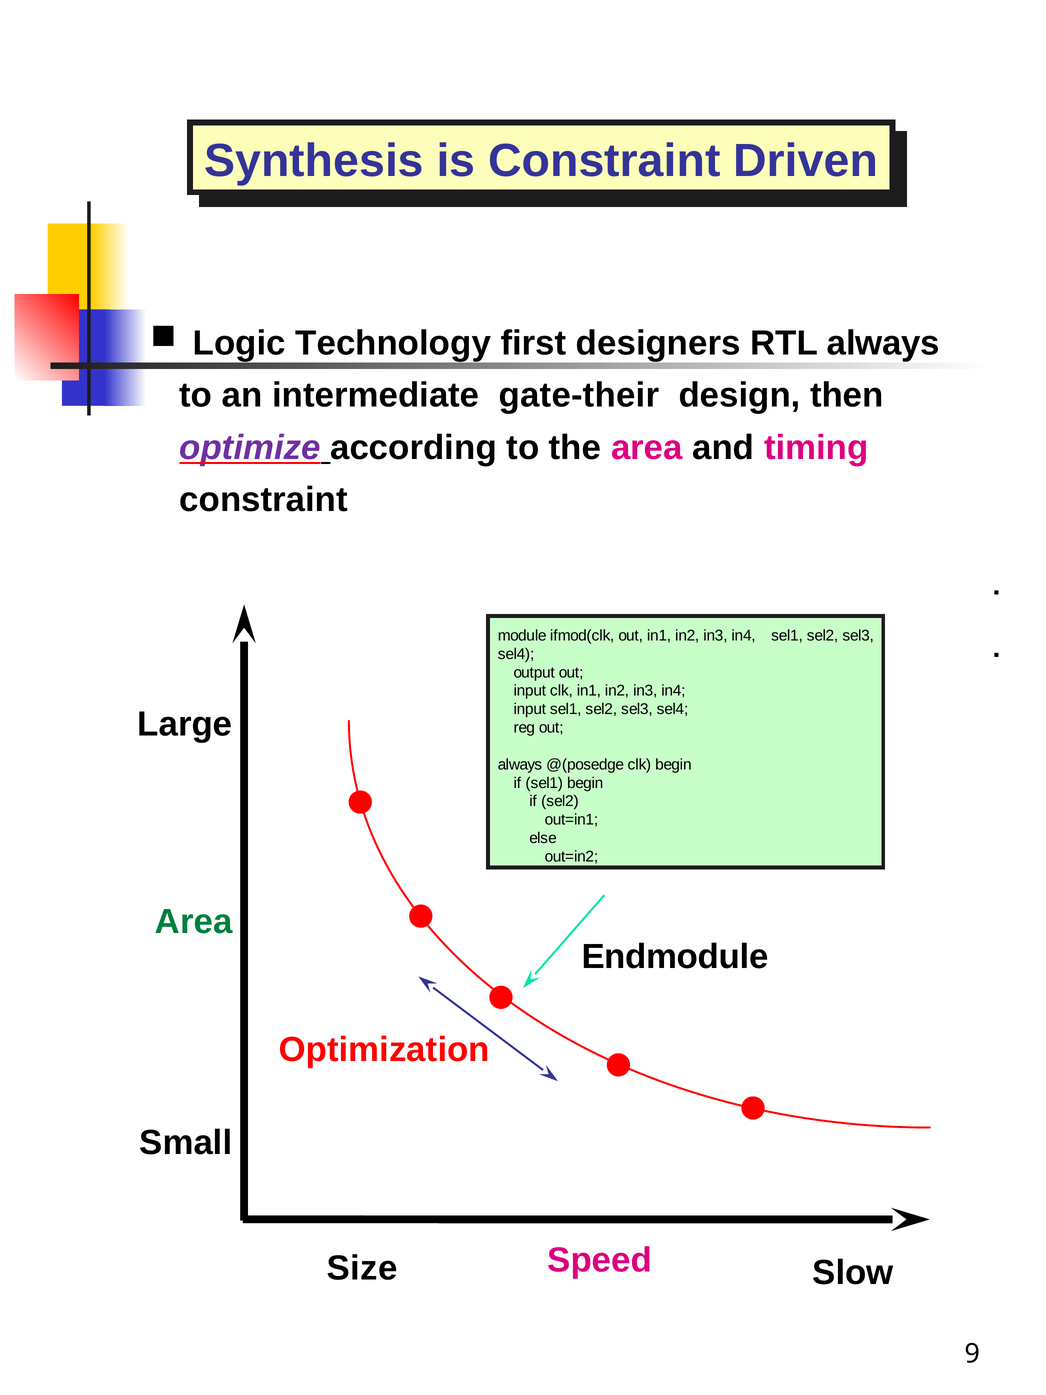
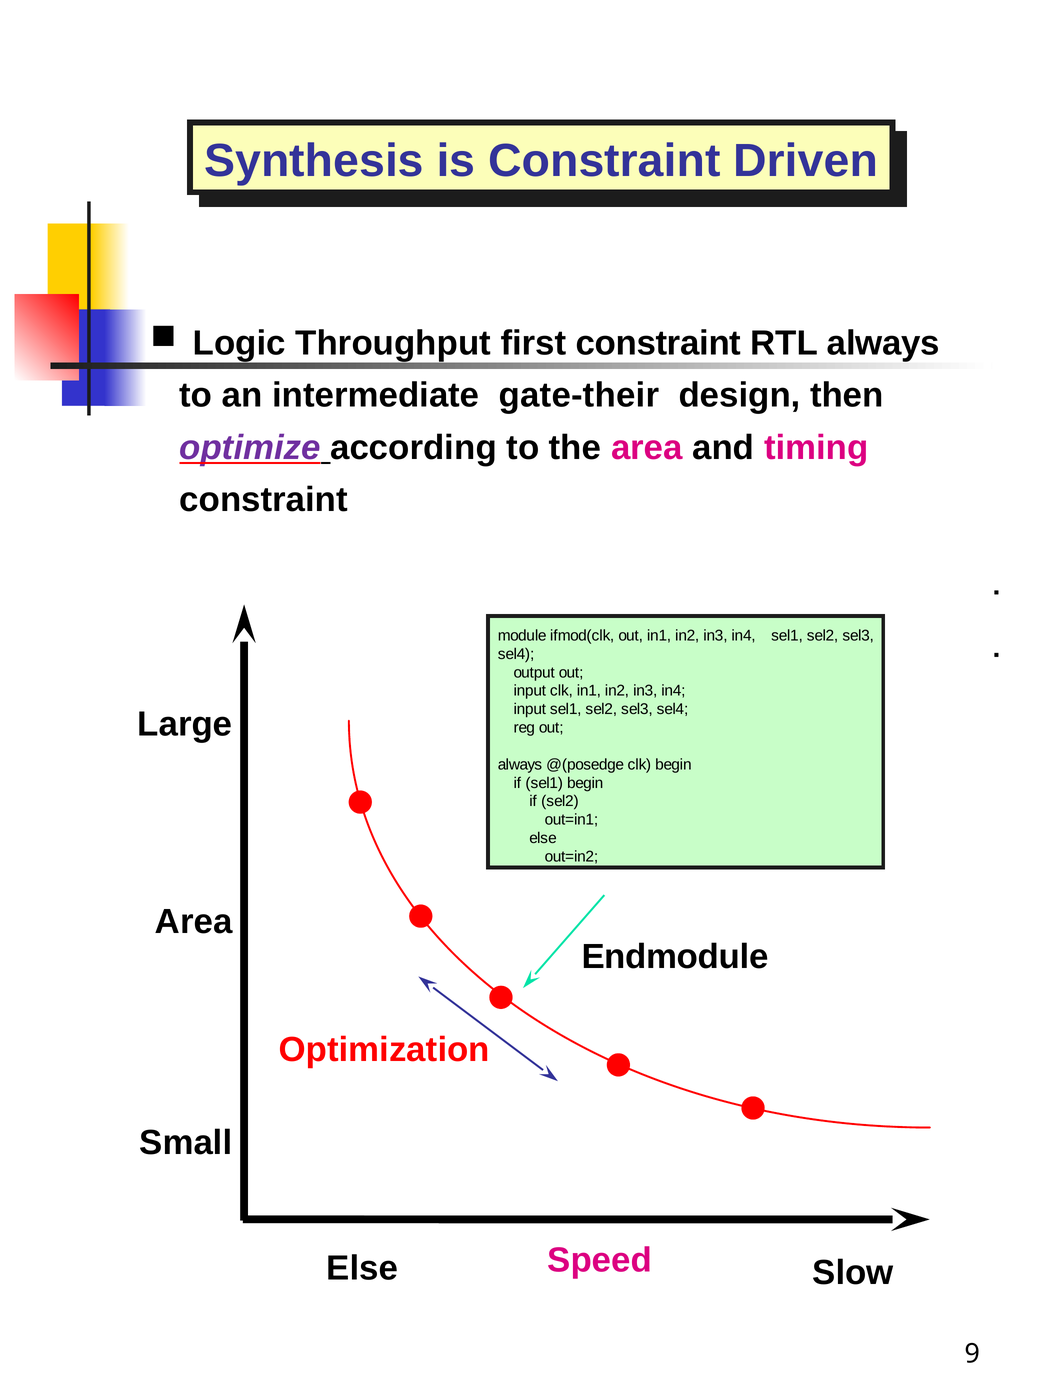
Technology: Technology -> Throughput (393, 343)
first designers: designers -> constraint (658, 343)
Area colour: green -> black (194, 922)
Size: Size -> Else (362, 1268)
